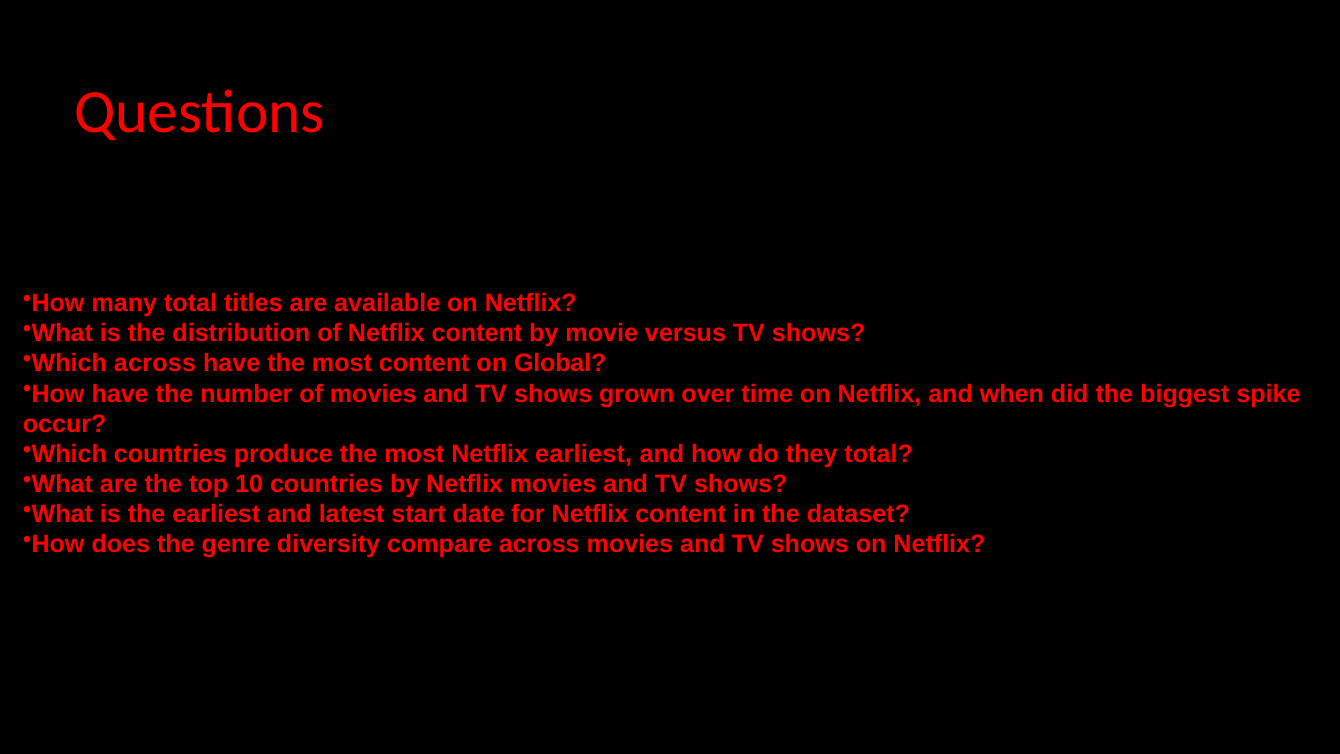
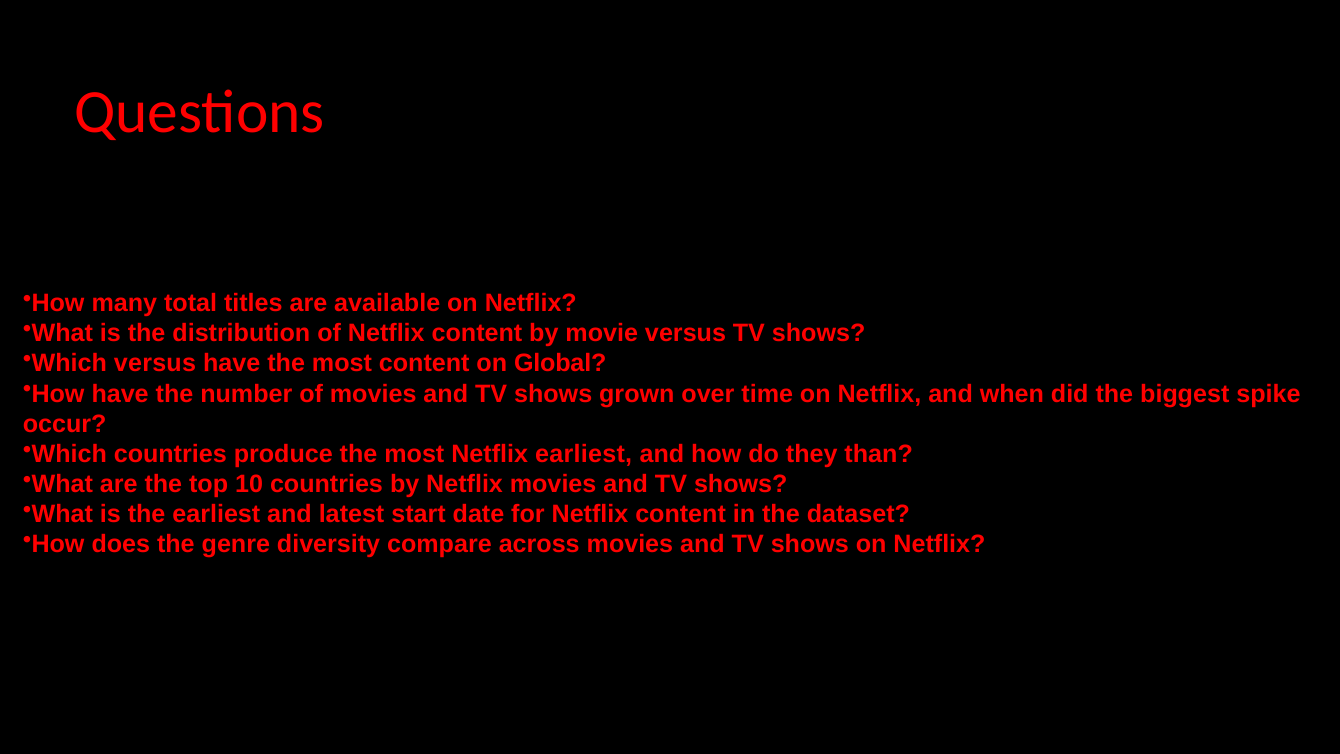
Which across: across -> versus (155, 363)
they total: total -> than (879, 454)
